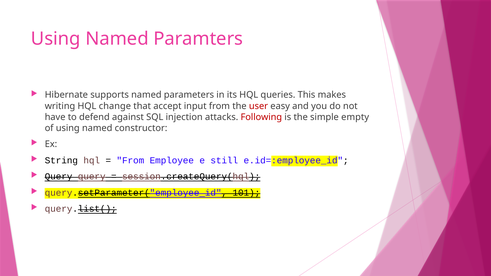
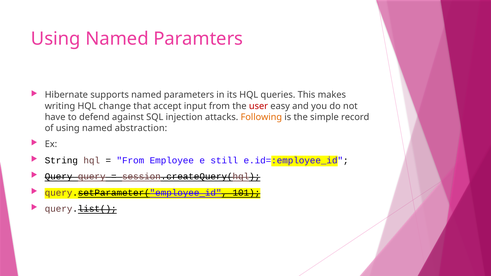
Following colour: red -> orange (261, 117)
empty: empty -> record (355, 117)
constructor: constructor -> abstraction (141, 128)
